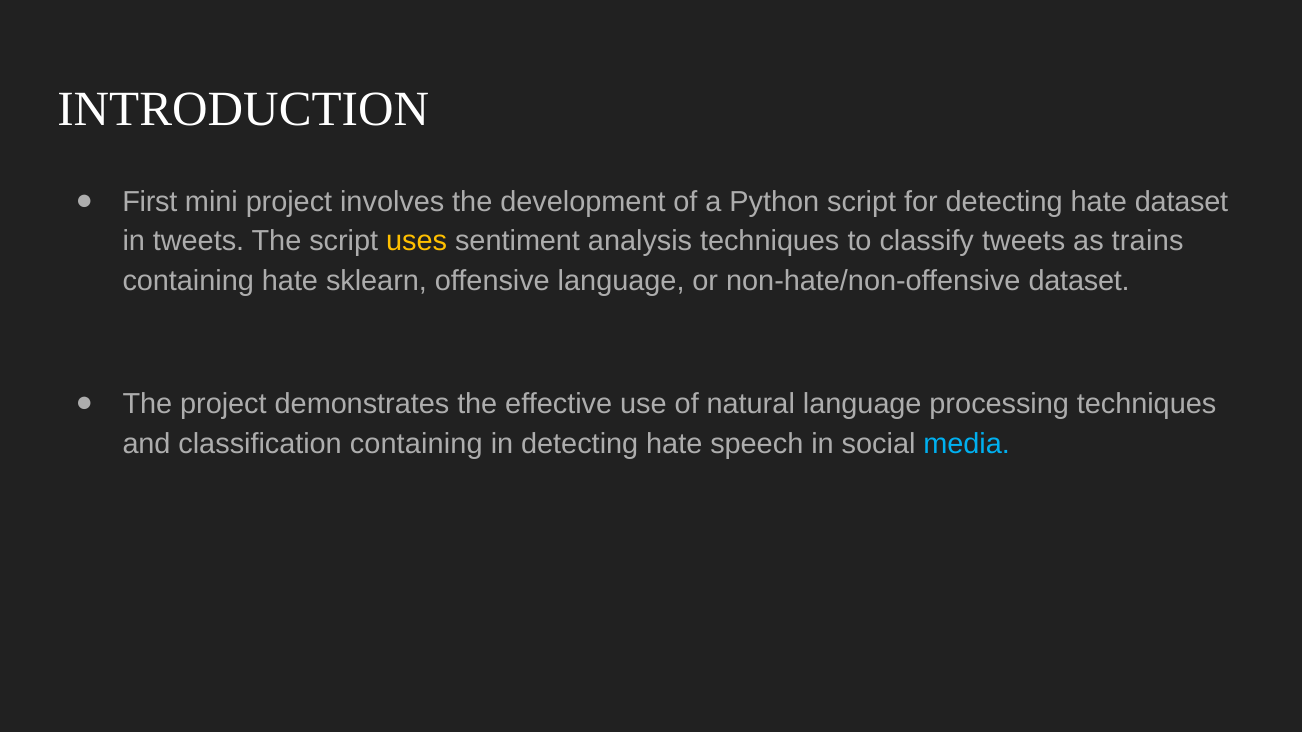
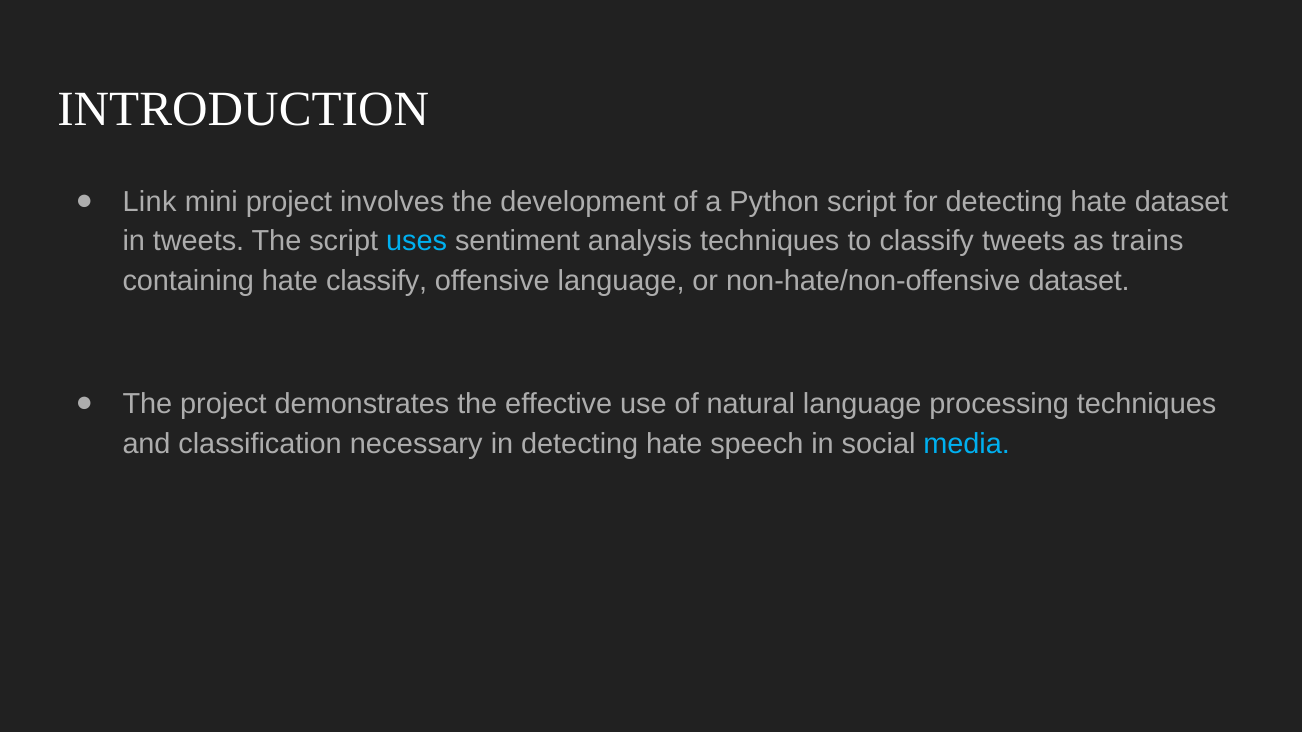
First: First -> Link (150, 202)
uses colour: yellow -> light blue (417, 241)
hate sklearn: sklearn -> classify (377, 281)
classification containing: containing -> necessary (416, 444)
